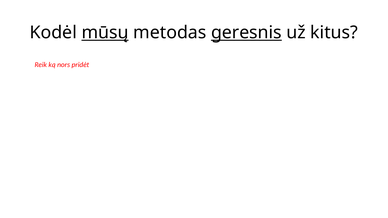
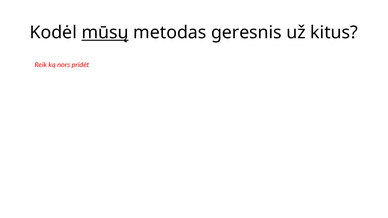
geresnis underline: present -> none (246, 33)
